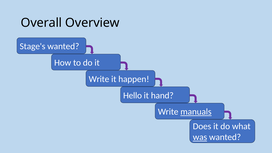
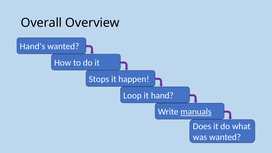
Stage's: Stage's -> Hand's (32, 46)
Write: Write -> Stops (99, 79)
Hello: Hello -> Loop (132, 95)
was underline: present -> none (200, 137)
